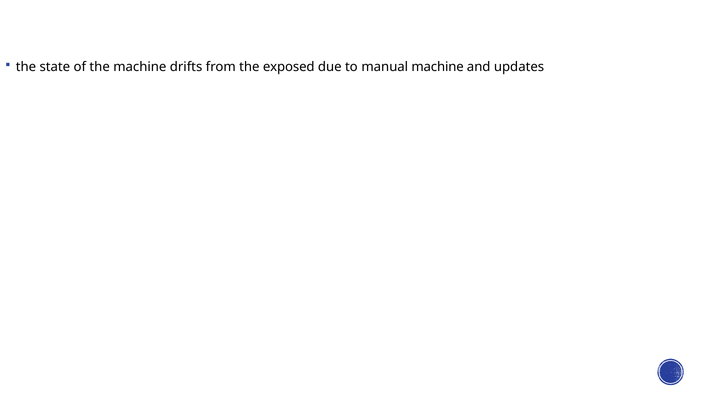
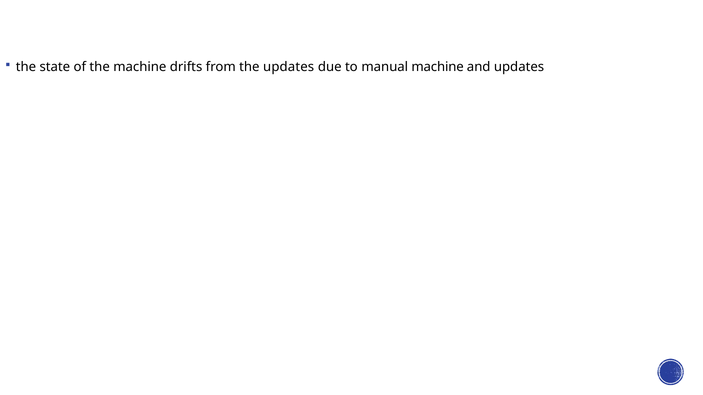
the exposed: exposed -> updates (289, 67)
